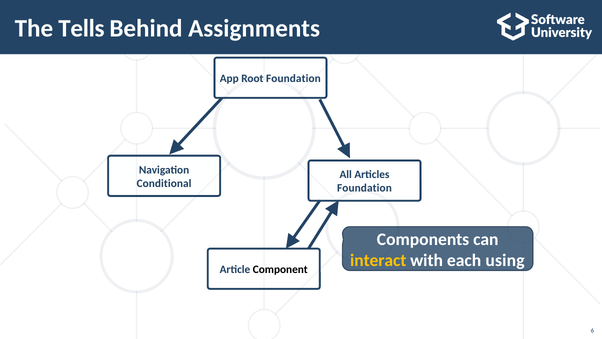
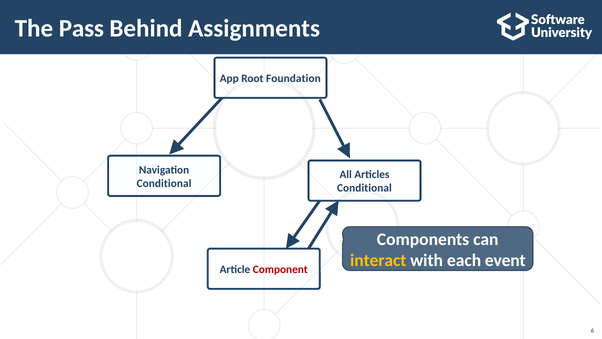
Tells: Tells -> Pass (81, 29)
Foundation: Foundation -> Conditional (364, 188)
using: using -> event (505, 260)
Component colour: black -> red (280, 269)
